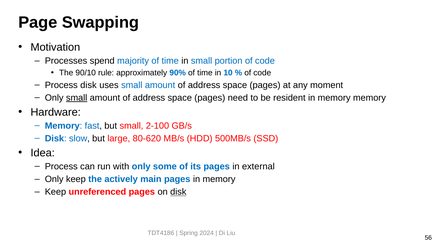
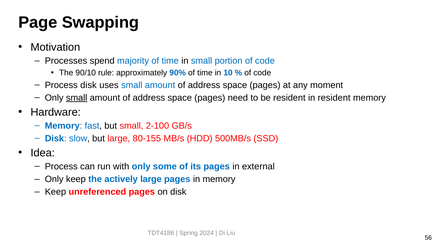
resident in memory: memory -> resident (334, 98)
80-620: 80-620 -> 80-155 (147, 139)
actively main: main -> large (151, 179)
disk underline: present -> none (178, 192)
